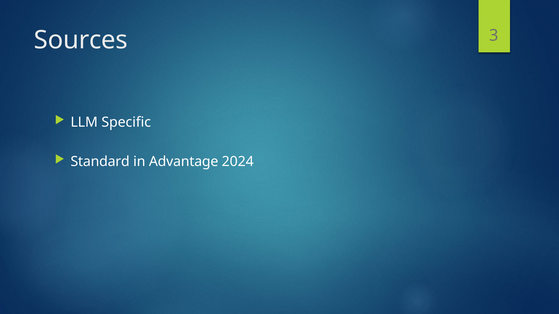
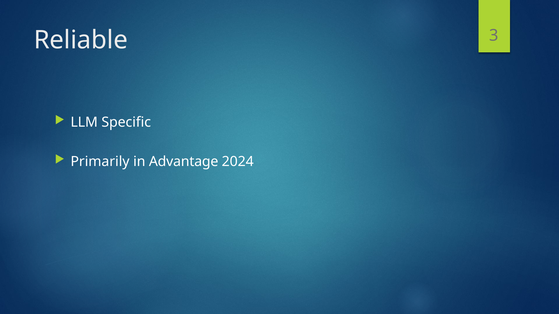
Sources: Sources -> Reliable (81, 40)
Standard: Standard -> Primarily (100, 162)
